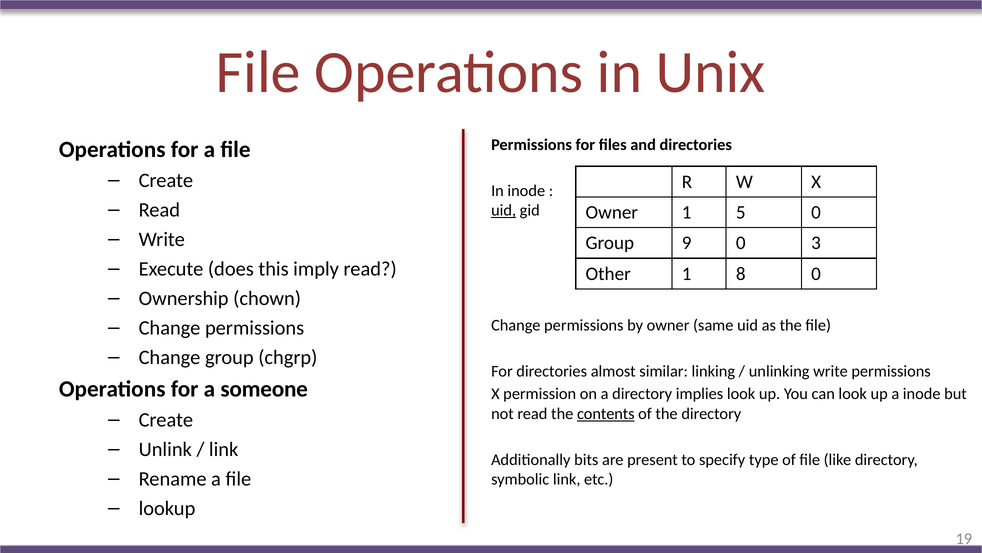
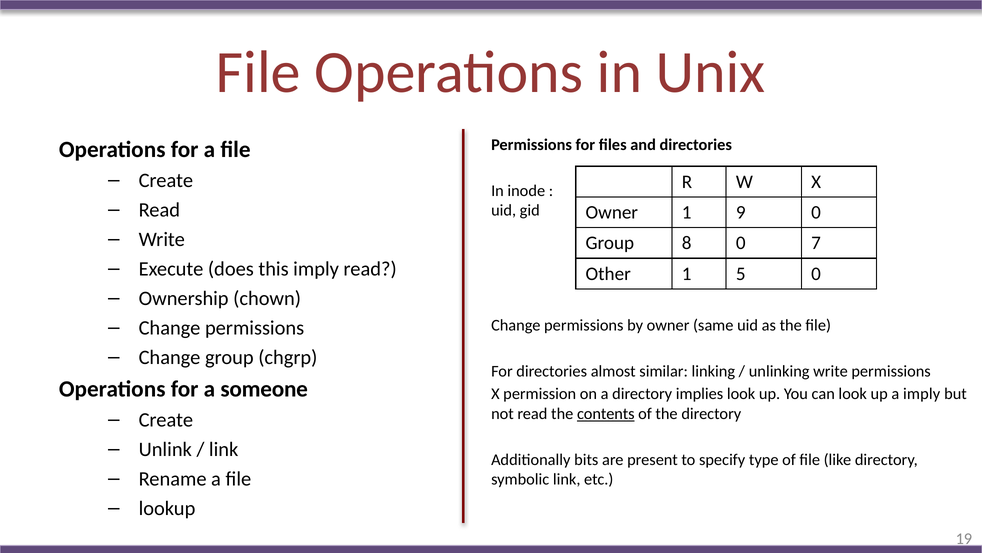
uid underline: present -> none (504, 210)
5: 5 -> 9 (741, 212)
9: 9 -> 8 (687, 243)
3: 3 -> 7 (816, 243)
8: 8 -> 5 (741, 273)
a inode: inode -> imply (922, 394)
